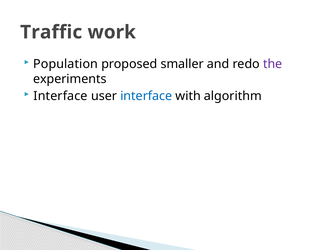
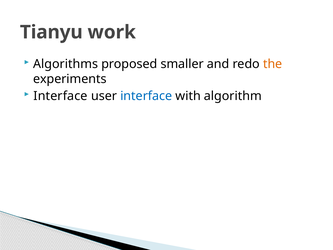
Traffic: Traffic -> Tianyu (51, 32)
Population: Population -> Algorithms (66, 64)
the colour: purple -> orange (273, 64)
